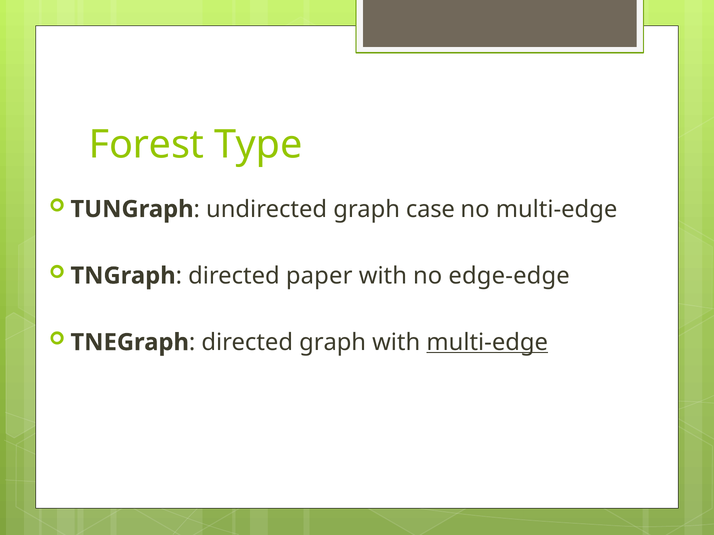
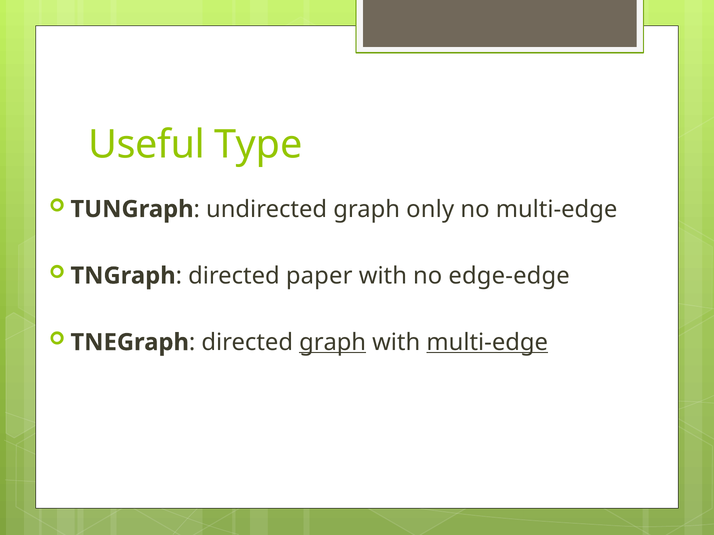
Forest: Forest -> Useful (147, 145)
case: case -> only (430, 209)
graph underline: none -> present (333, 343)
